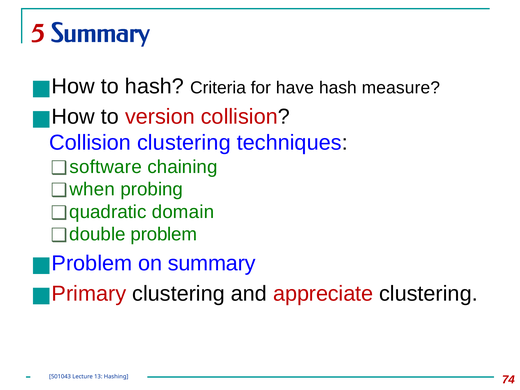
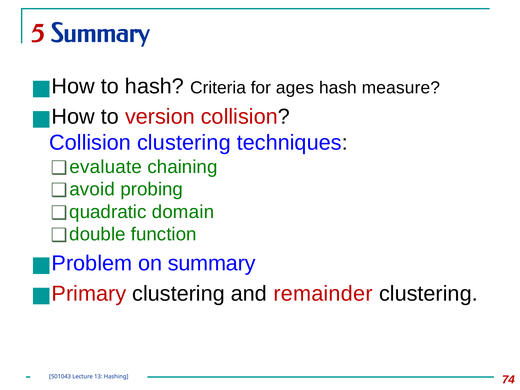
have: have -> ages (295, 88)
software: software -> evaluate (106, 167)
when: when -> avoid (92, 189)
double problem: problem -> function (164, 234)
appreciate: appreciate -> remainder (323, 294)
